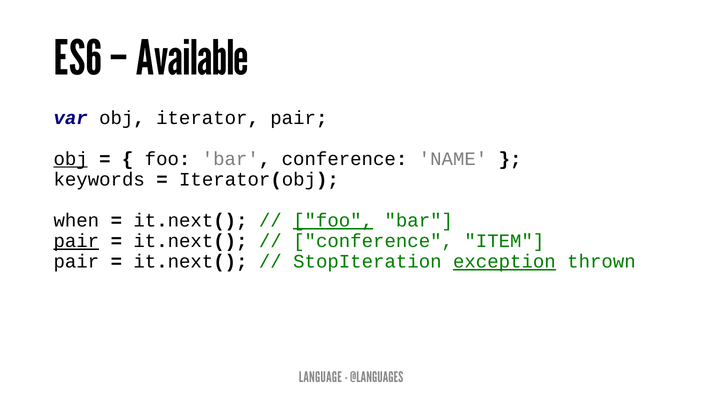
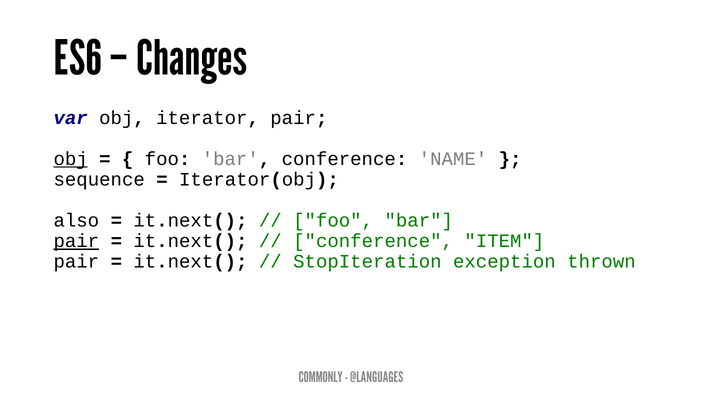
Available: Available -> Changes (192, 59)
keywords: keywords -> sequence (99, 179)
when: when -> also (76, 220)
foo underline: present -> none (333, 220)
exception underline: present -> none (504, 262)
LANGUAGE: LANGUAGE -> COMMONLY (321, 377)
